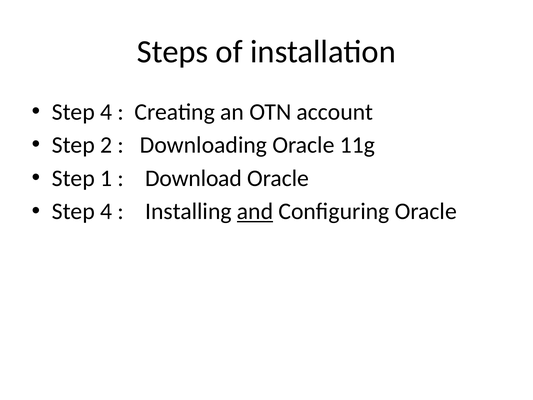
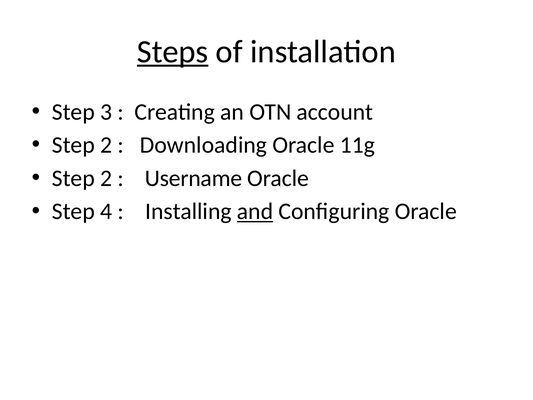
Steps underline: none -> present (173, 52)
4: 4 -> 3 (106, 112)
1: 1 -> 2 (106, 178)
Download: Download -> Username (194, 178)
